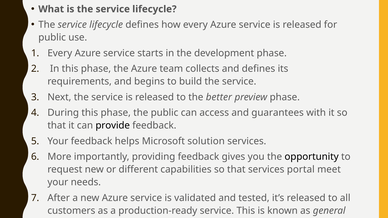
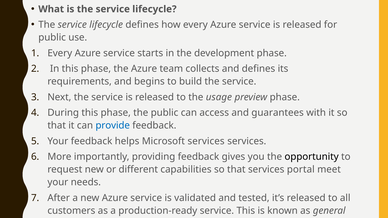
better: better -> usage (219, 97)
provide colour: black -> blue (113, 126)
Microsoft solution: solution -> services (206, 141)
